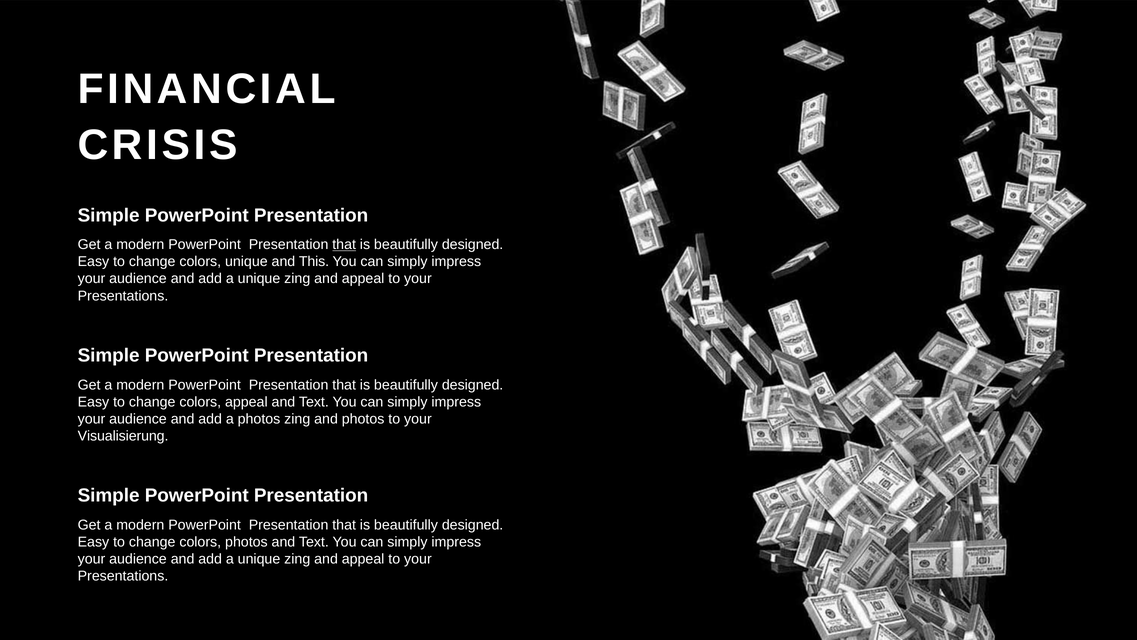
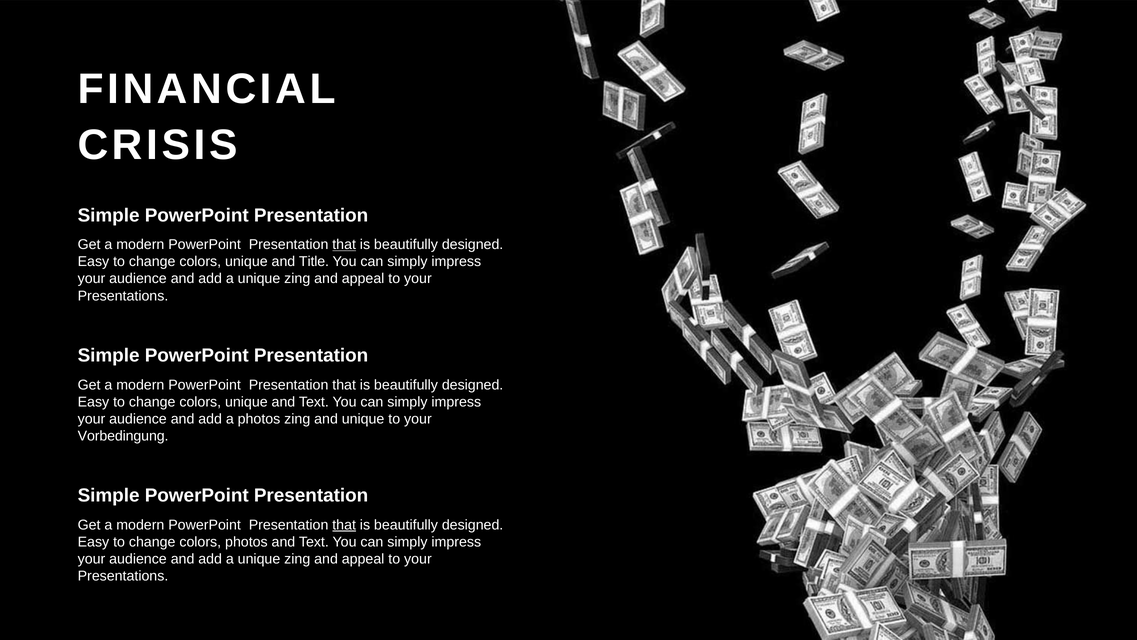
This: This -> Title (314, 262)
appeal: appeal -> unique (246, 402)
and photos: photos -> unique (363, 419)
Visualisierung: Visualisierung -> Vorbedingung (123, 436)
that underline: none -> present (344, 525)
